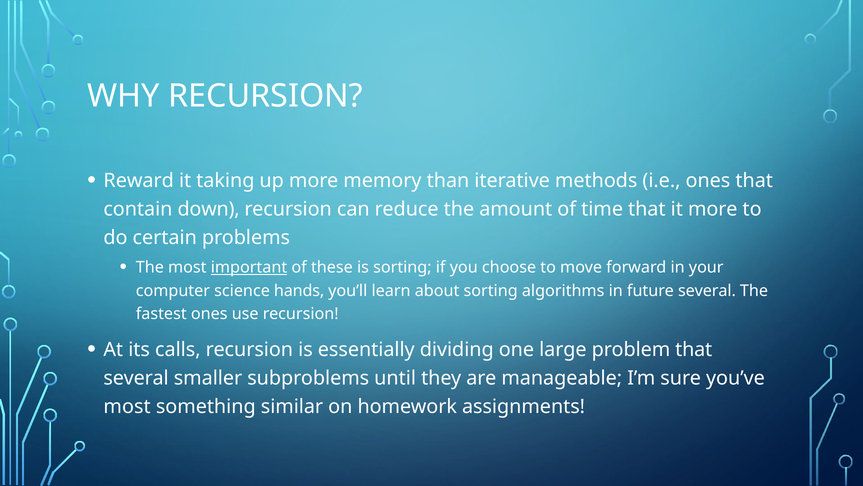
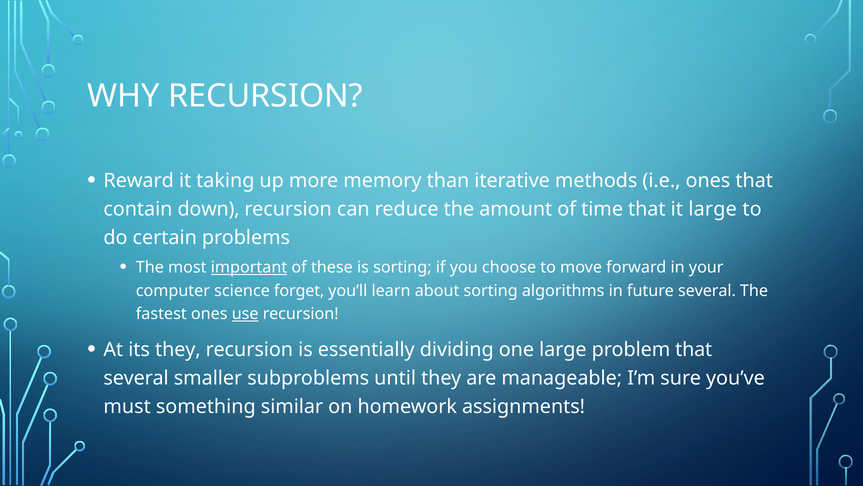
it more: more -> large (713, 209)
hands: hands -> forget (299, 290)
use underline: none -> present (245, 314)
its calls: calls -> they (178, 349)
most: most -> must (127, 406)
